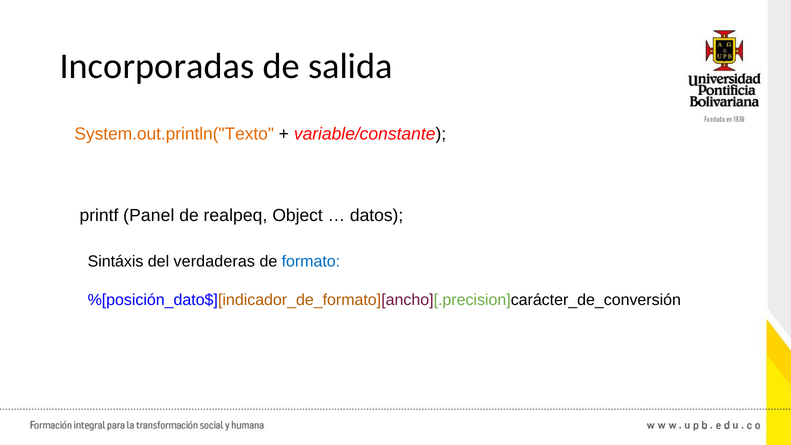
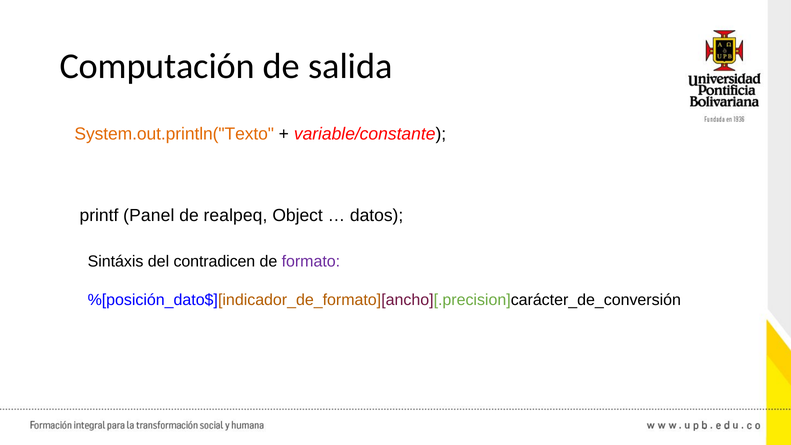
Incorporadas: Incorporadas -> Computación (157, 66)
verdaderas: verdaderas -> contradicen (214, 262)
formato colour: blue -> purple (311, 262)
